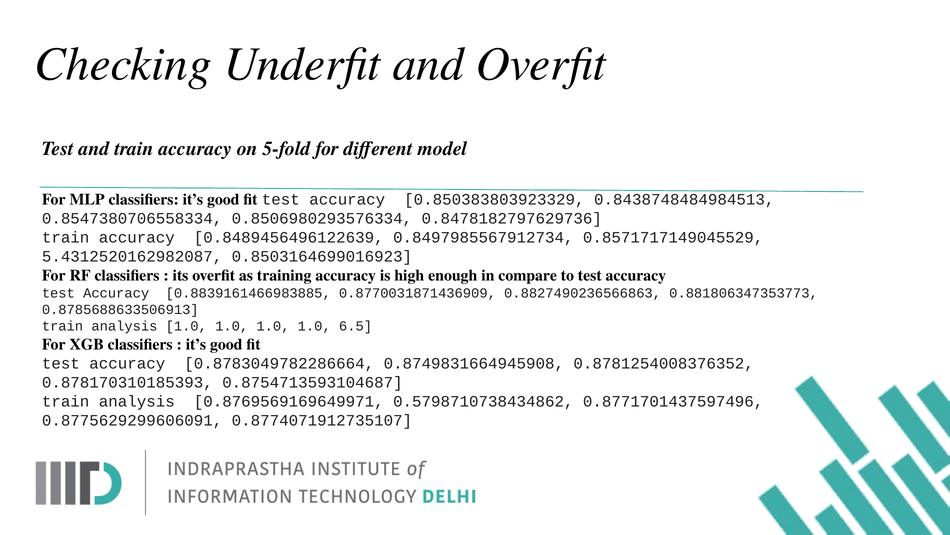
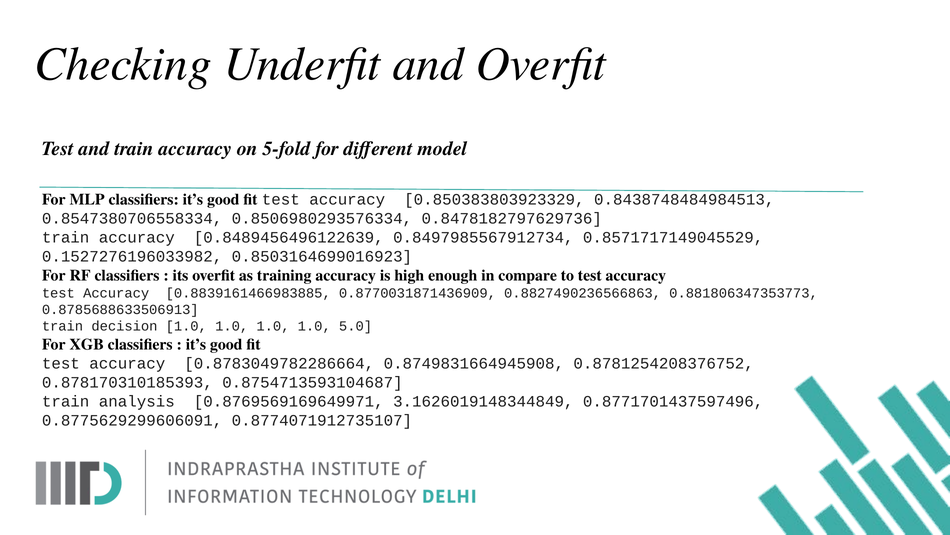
5.4312520162982087: 5.4312520162982087 -> 0.1527276196033982 (132, 256)
analysis: analysis -> decision (124, 326)
6.5: 6.5 -> 5.0 (356, 326)
0.8781254008376352: 0.8781254008376352 -> 0.8781254208376752 (664, 363)
0.5798710738434862: 0.5798710738434862 -> 3.1626019148344849 (483, 401)
